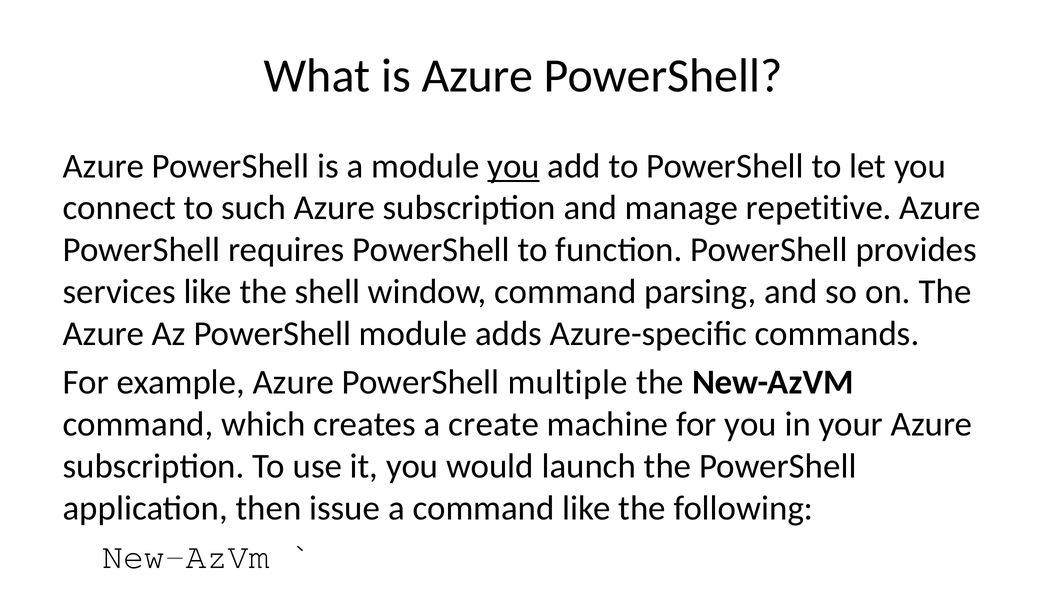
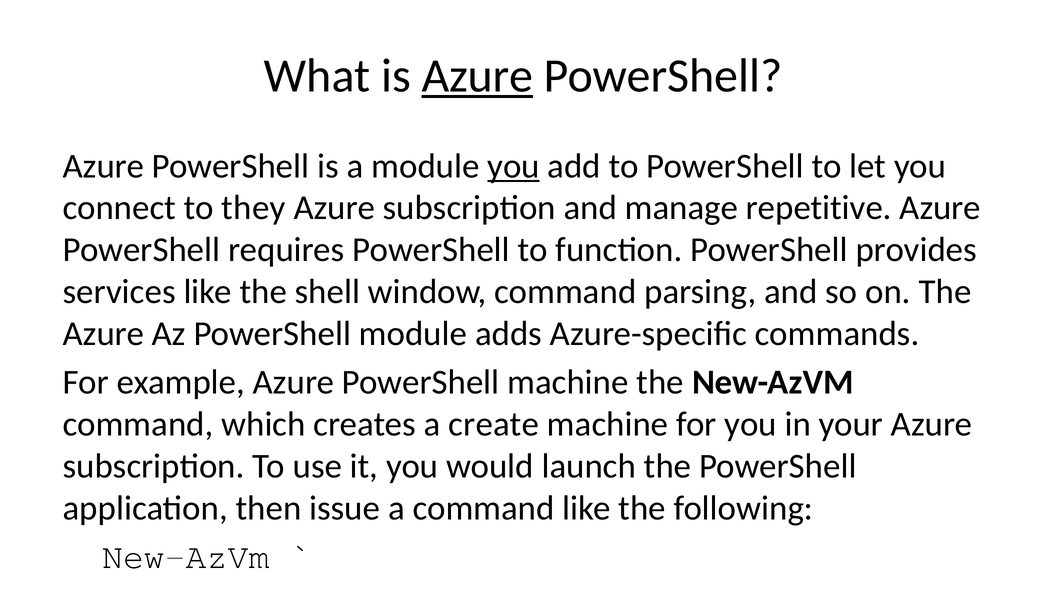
Azure underline: none -> present (477, 76)
to such: such -> they (254, 208)
PowerShell multiple: multiple -> machine (568, 382)
